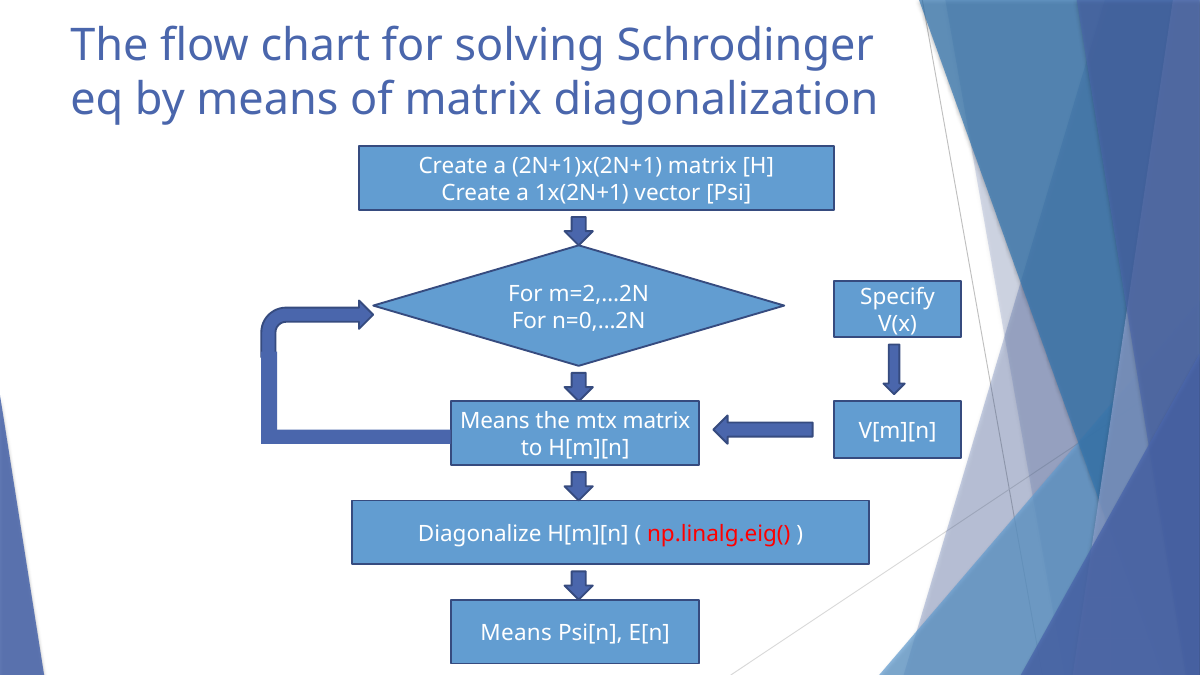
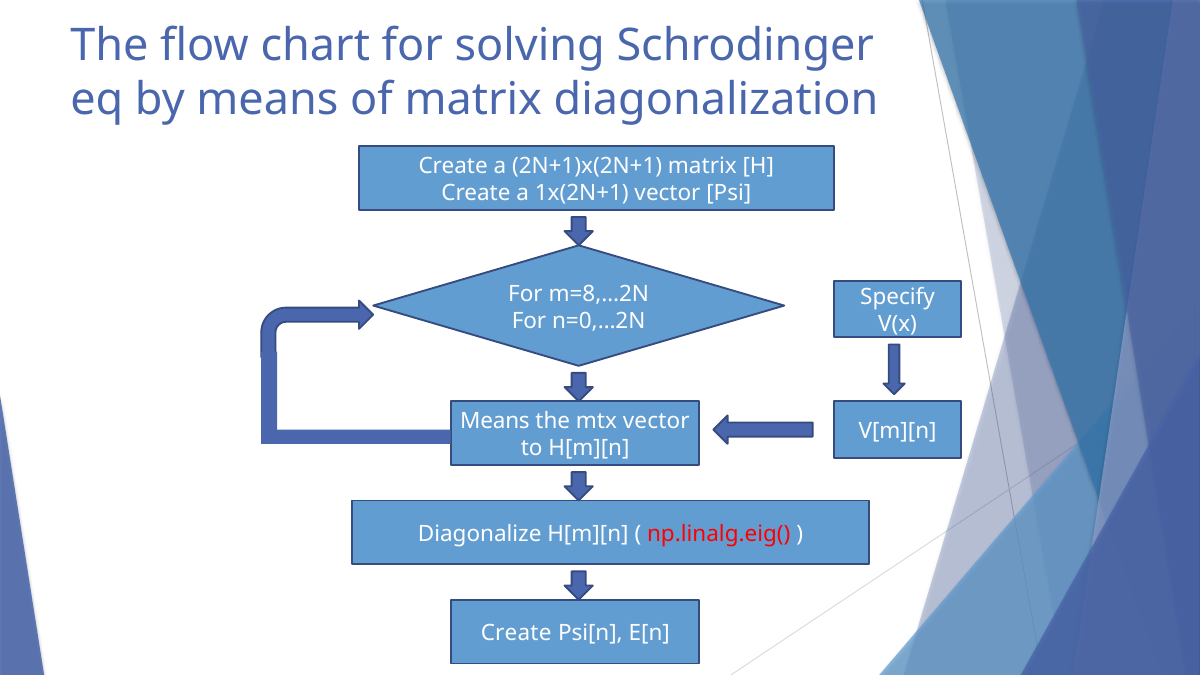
m=2,…2N: m=2,…2N -> m=8,…2N (599, 294)
mtx matrix: matrix -> vector (656, 421)
Means: Means -> Create (516, 633)
